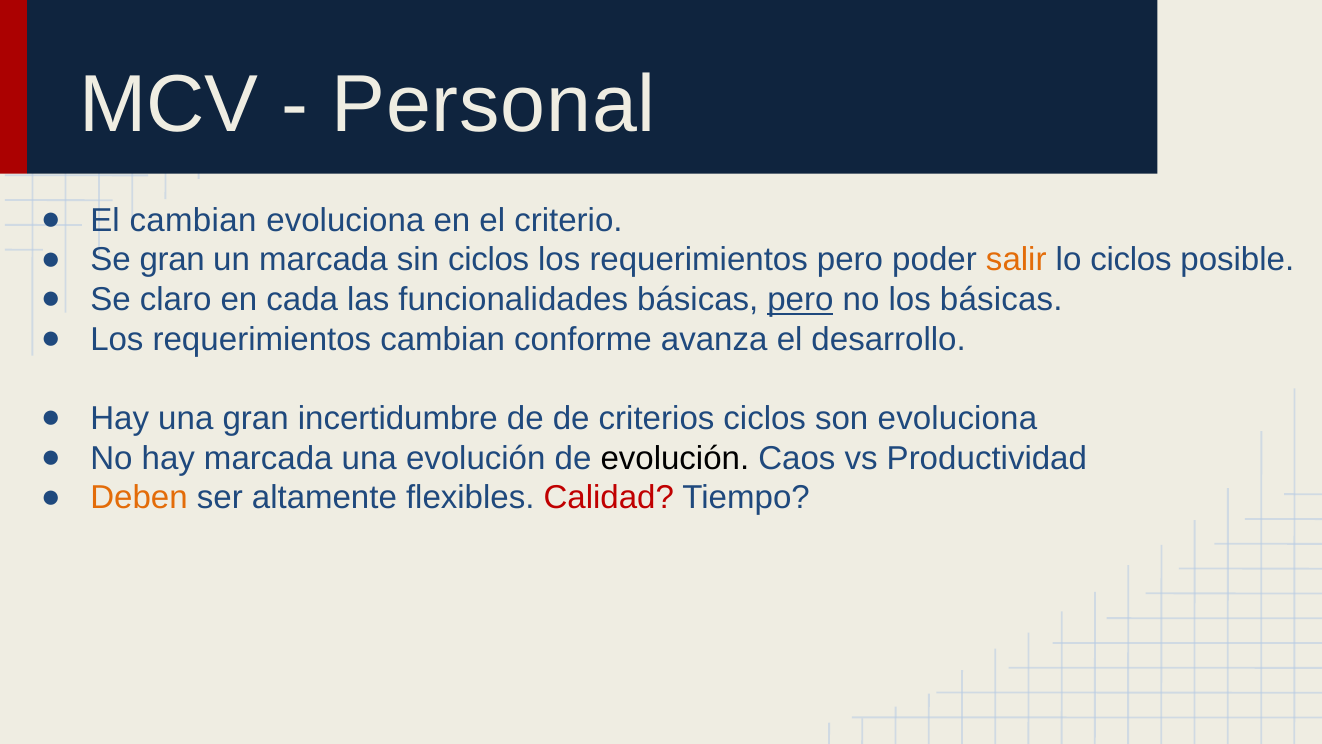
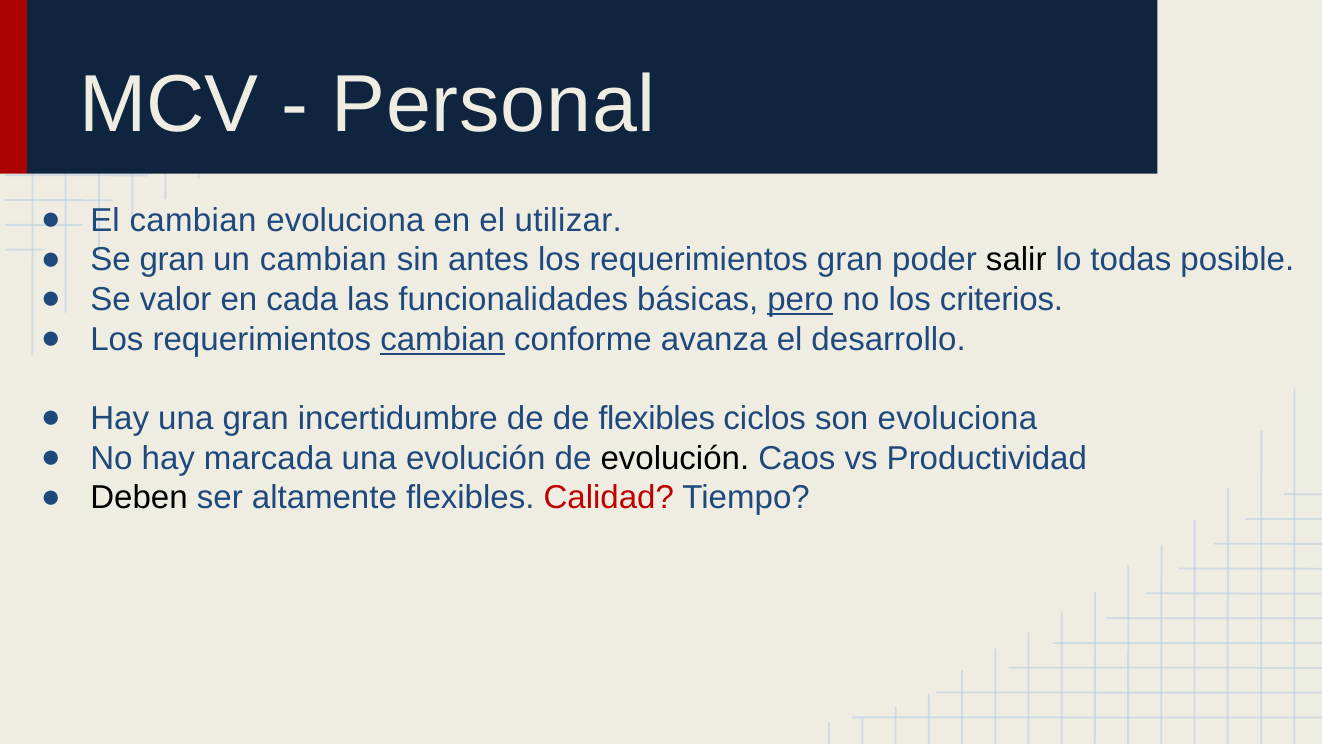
criterio: criterio -> utilizar (568, 220)
un marcada: marcada -> cambian (323, 260)
sin ciclos: ciclos -> antes (488, 260)
requerimientos pero: pero -> gran (850, 260)
salir colour: orange -> black (1016, 260)
lo ciclos: ciclos -> todas (1131, 260)
claro: claro -> valor (176, 300)
los básicas: básicas -> criterios (1001, 300)
cambian underline: none -> present (443, 339)
de criterios: criterios -> flexibles (657, 418)
Deben colour: orange -> black (139, 498)
